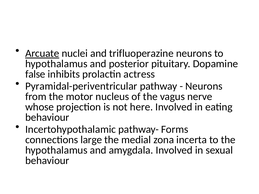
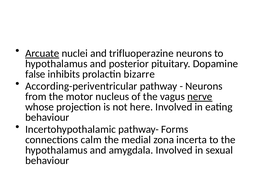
actress: actress -> bizarre (139, 74)
Pyramidal-periventricular: Pyramidal-periventricular -> According-periventricular (81, 86)
nerve underline: none -> present (200, 97)
large: large -> calm (91, 140)
